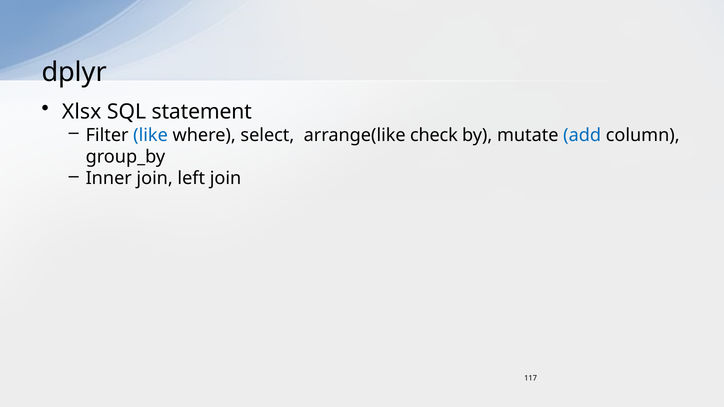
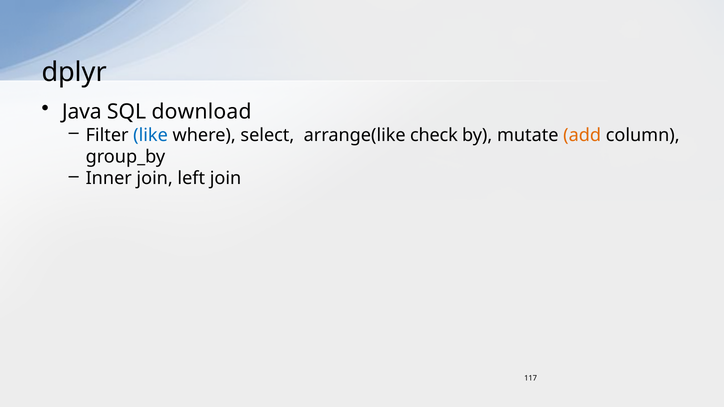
Xlsx: Xlsx -> Java (82, 112)
statement: statement -> download (202, 112)
add colour: blue -> orange (582, 135)
